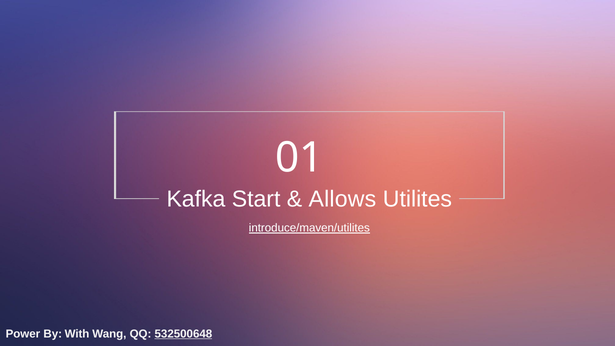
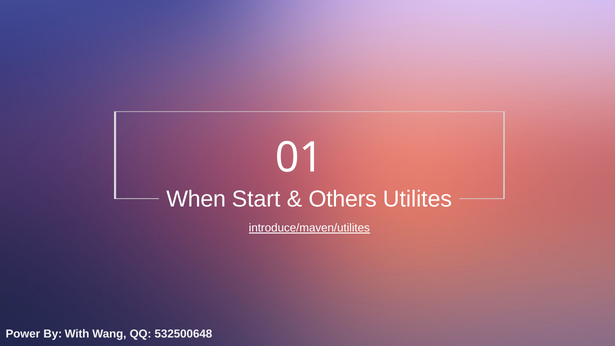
Kafka: Kafka -> When (196, 199)
Allows: Allows -> Others (343, 199)
532500648 underline: present -> none (183, 334)
